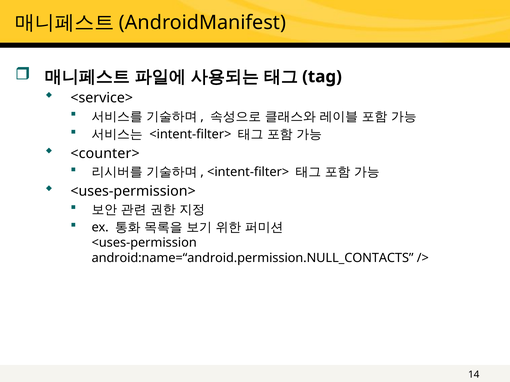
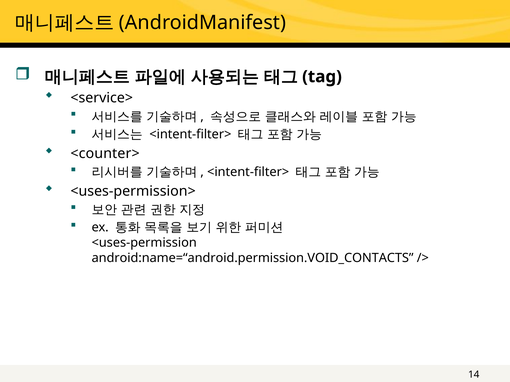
android:name=“android.permission.NULL_CONTACTS: android:name=“android.permission.NULL_CONTACTS -> android:name=“android.permission.VOID_CONTACTS (253, 258)
